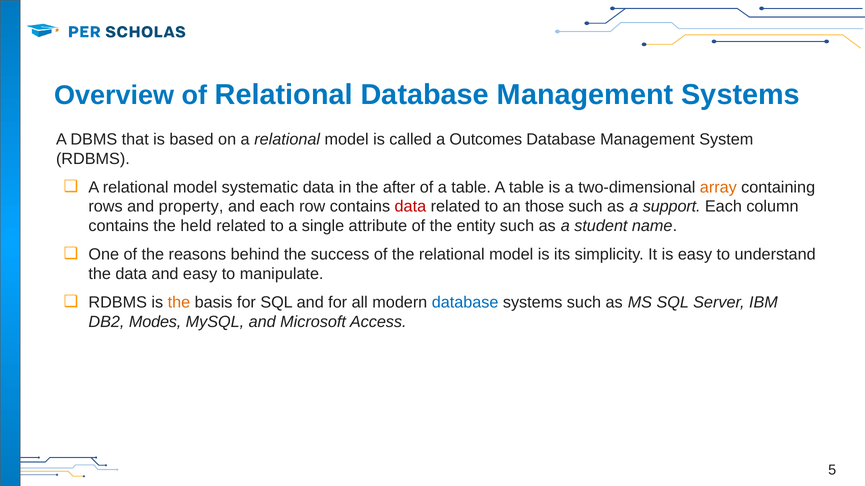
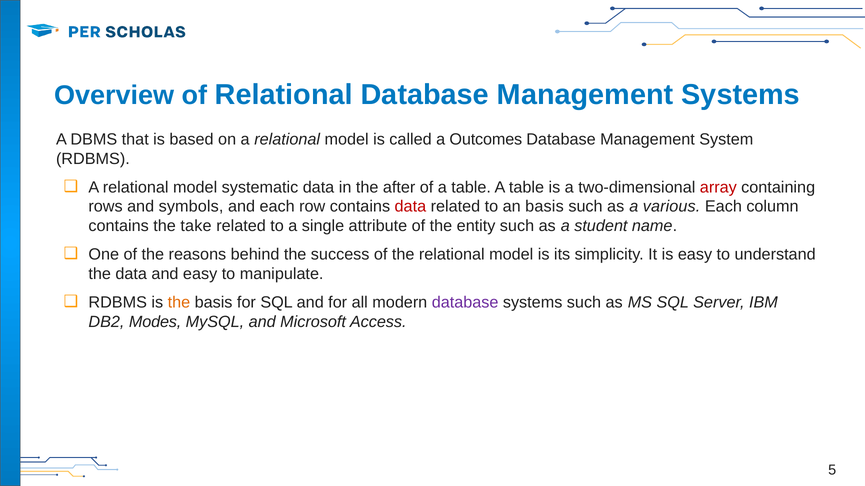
array colour: orange -> red (718, 187)
property: property -> symbols (191, 207)
an those: those -> basis (544, 207)
support: support -> various (672, 207)
held: held -> take (196, 226)
database colour: blue -> purple (465, 303)
